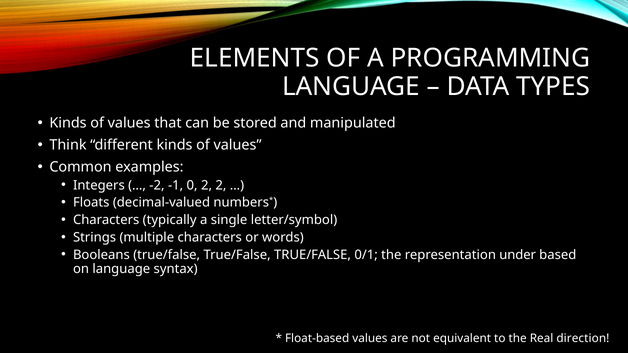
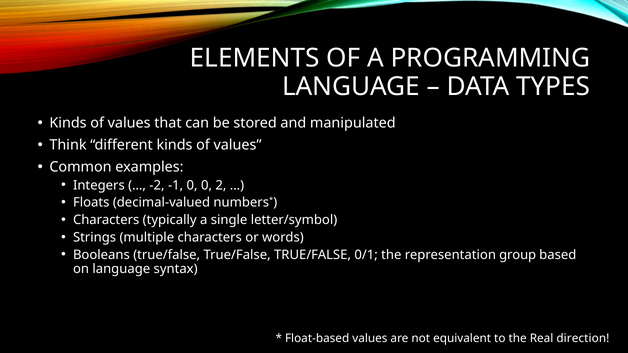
0 2: 2 -> 0 (207, 185)
under: under -> group (518, 255)
